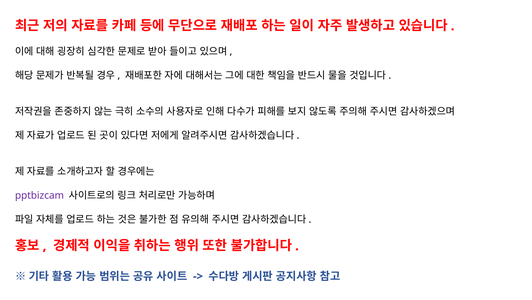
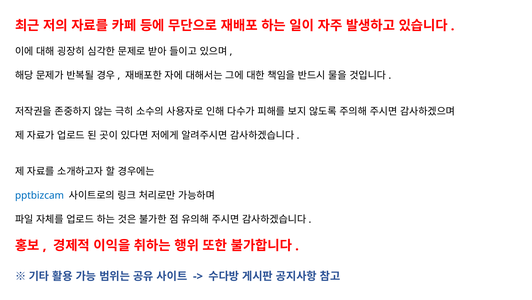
pptbizcam colour: purple -> blue (39, 195)
